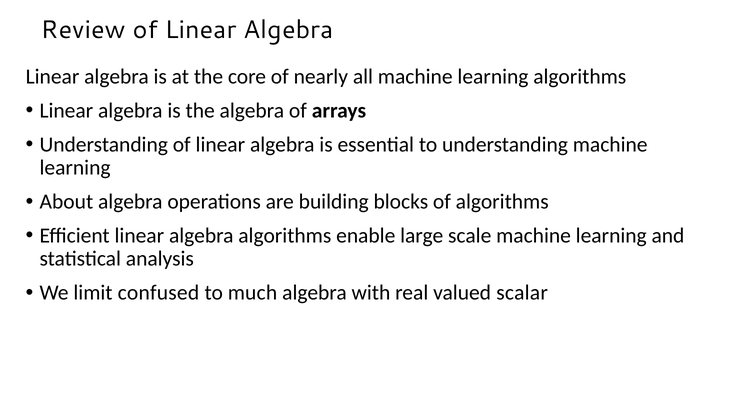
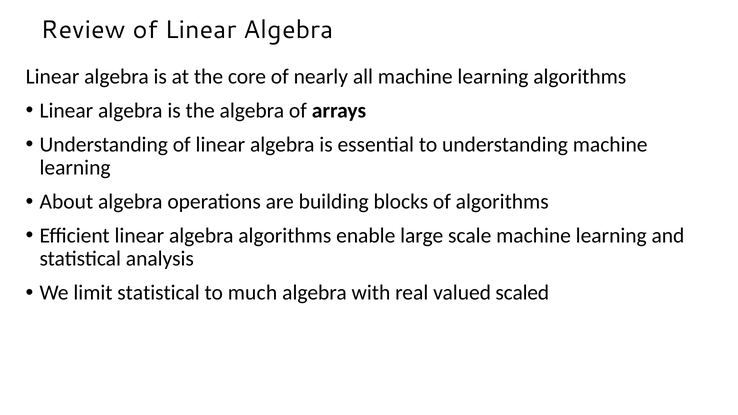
limit confused: confused -> statistical (159, 293)
scalar: scalar -> scaled (522, 293)
